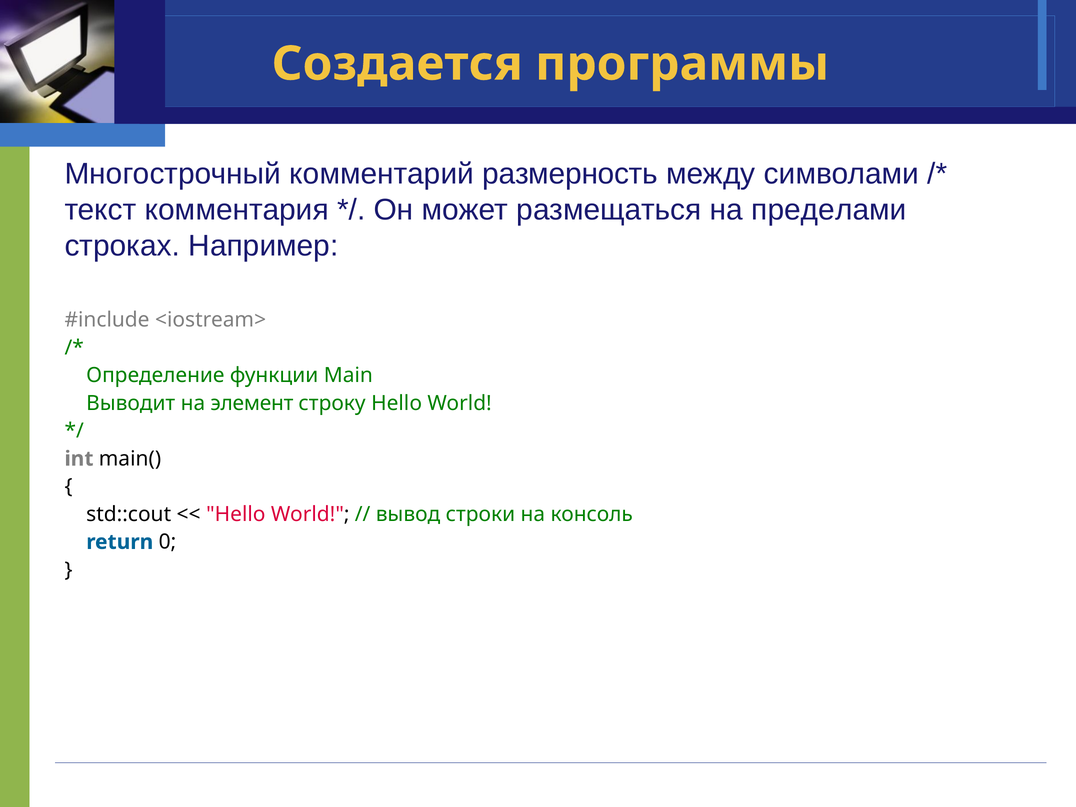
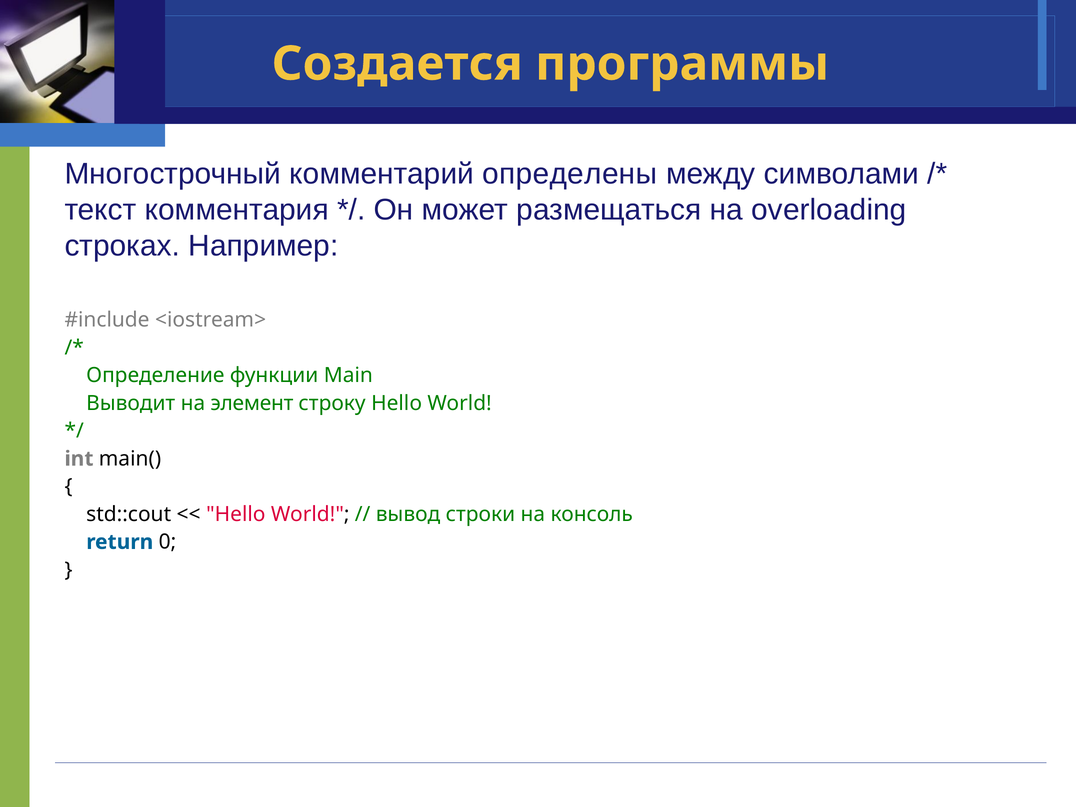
размерность: размерность -> определены (570, 174)
пределами: пределами -> overloading (829, 210)
